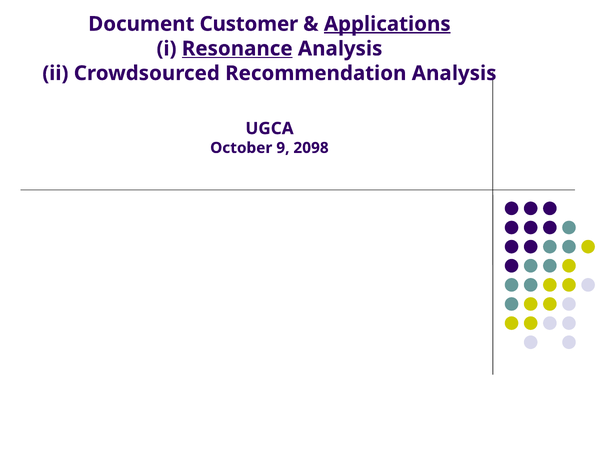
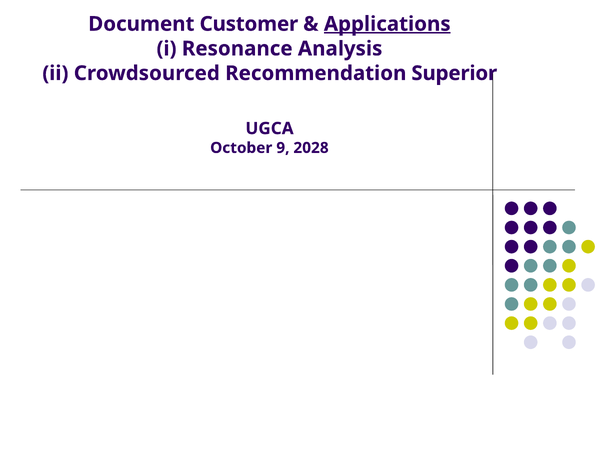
Resonance underline: present -> none (237, 49)
Recommendation Analysis: Analysis -> Superior (454, 73)
2098: 2098 -> 2028 (311, 148)
